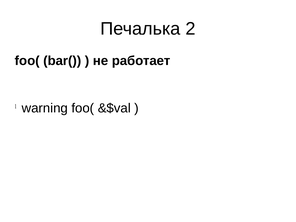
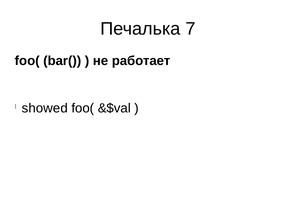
2: 2 -> 7 (191, 29)
warning: warning -> showed (45, 108)
